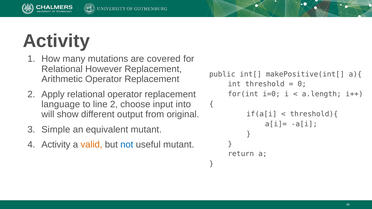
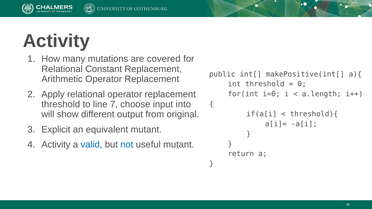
However: However -> Constant (104, 69)
language: language -> threshold (61, 104)
line 2: 2 -> 7 (114, 104)
Simple: Simple -> Explicit (56, 130)
valid colour: orange -> blue (91, 145)
